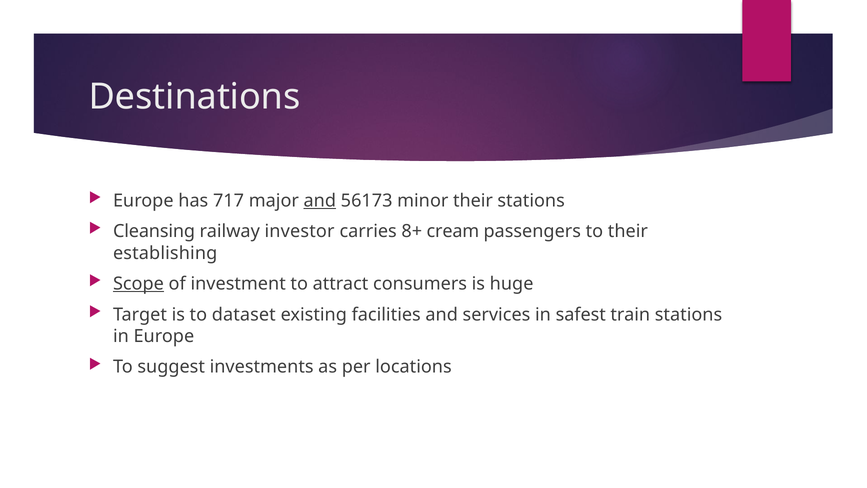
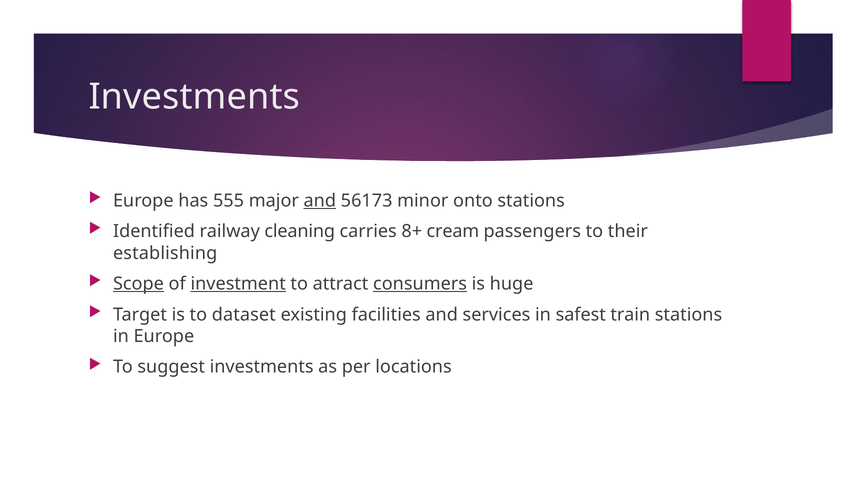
Destinations: Destinations -> Investments (194, 97)
717: 717 -> 555 (229, 201)
minor their: their -> onto (473, 201)
Cleansing: Cleansing -> Identified (154, 231)
investor: investor -> cleaning (300, 231)
investment underline: none -> present (238, 284)
consumers underline: none -> present (420, 284)
